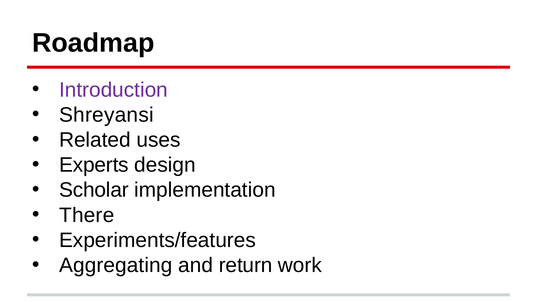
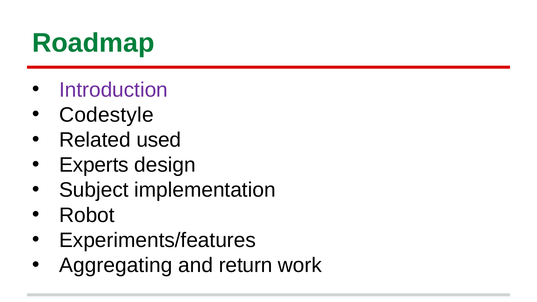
Roadmap colour: black -> green (93, 43)
Shreyansi: Shreyansi -> Codestyle (106, 115)
uses: uses -> used (159, 140)
Scholar: Scholar -> Subject (94, 190)
There: There -> Robot (87, 215)
